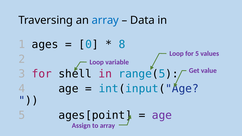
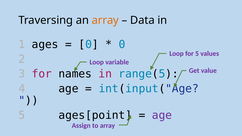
array colour: blue -> orange (105, 20)
8: 8 -> 0 (122, 45)
shell: shell -> names (75, 74)
